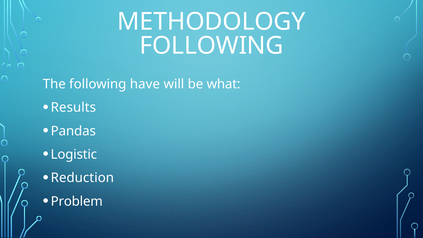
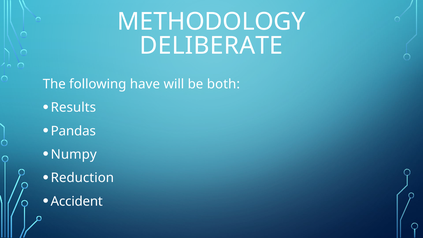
FOLLOWING: FOLLOWING -> DELIBERATE (211, 46)
what: what -> both (223, 84)
Logistic: Logistic -> Numpy (74, 154)
Problem: Problem -> Accident (77, 201)
